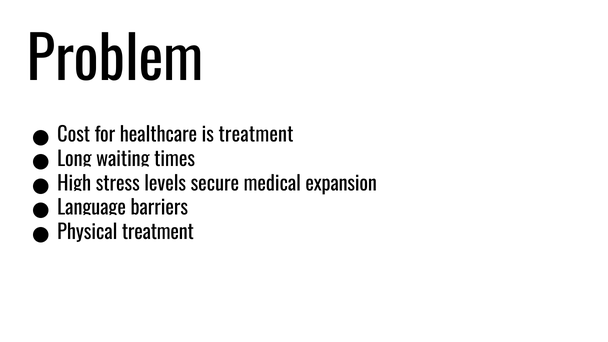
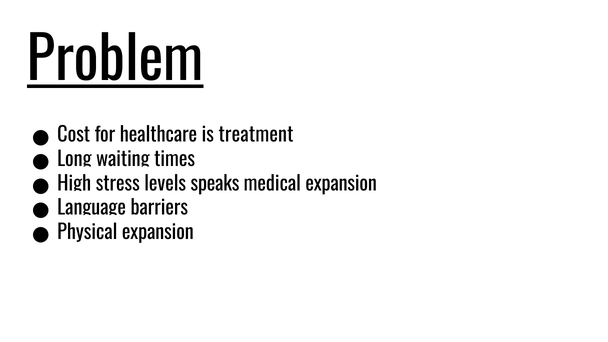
Problem underline: none -> present (115, 61)
secure: secure -> speaks (215, 184)
Physical treatment: treatment -> expansion (158, 233)
